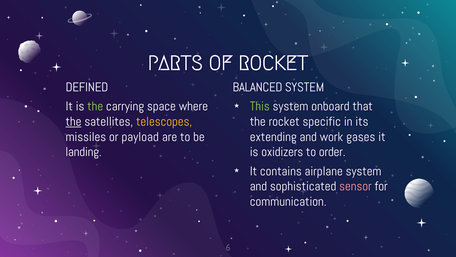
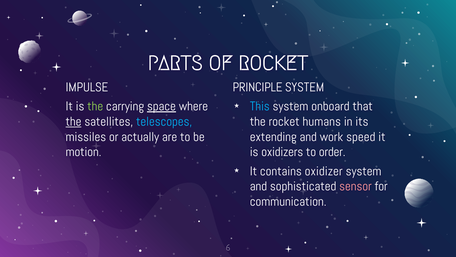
DEFINED: DEFINED -> IMPULSE (87, 87)
BALANCED: BALANCED -> PRINCIPLE (257, 87)
This colour: light green -> light blue (260, 106)
space underline: none -> present (161, 106)
telescopes colour: yellow -> light blue (164, 121)
specific: specific -> humans (322, 121)
payload: payload -> actually (140, 137)
gases: gases -> speed (361, 137)
landing: landing -> motion (84, 152)
airplane: airplane -> oxidizer (324, 171)
